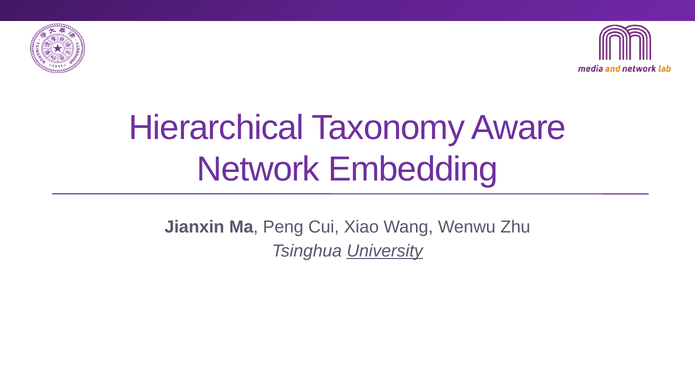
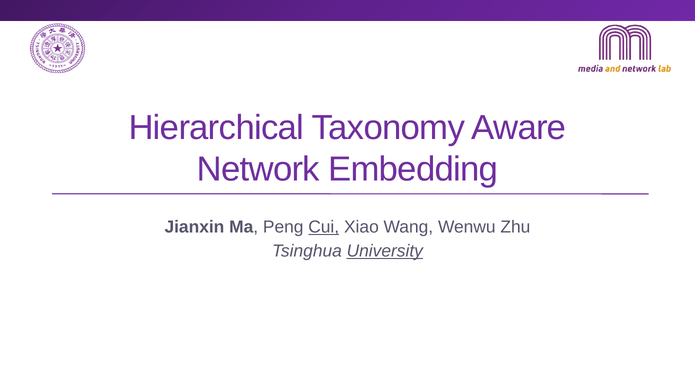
Cui underline: none -> present (324, 227)
